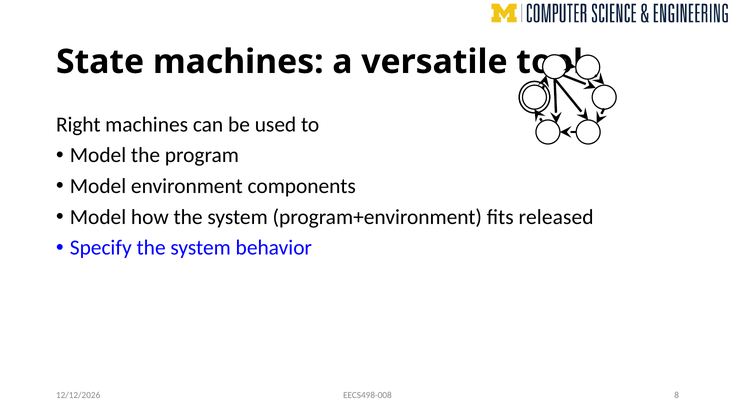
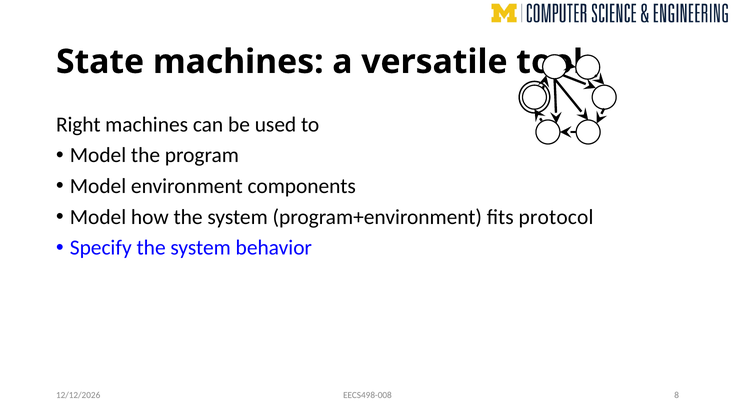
released: released -> protocol (556, 217)
